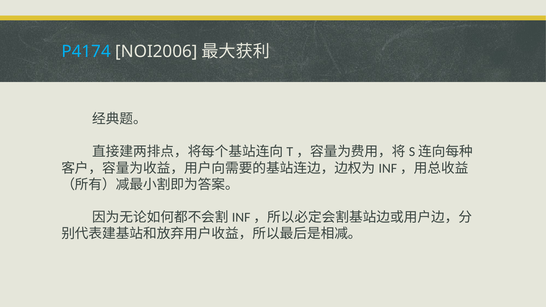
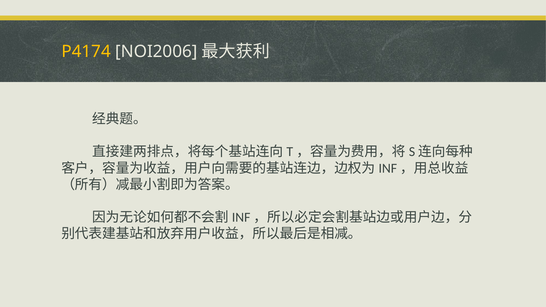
P4174 colour: light blue -> yellow (86, 52)
